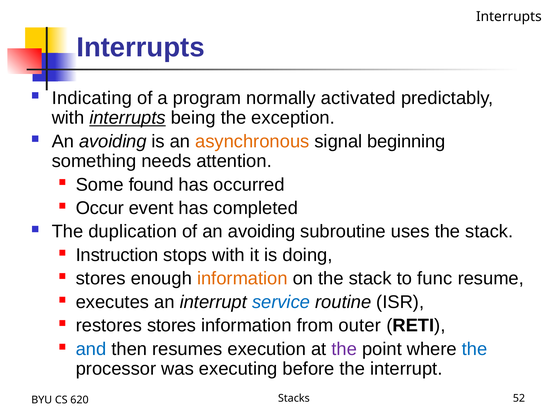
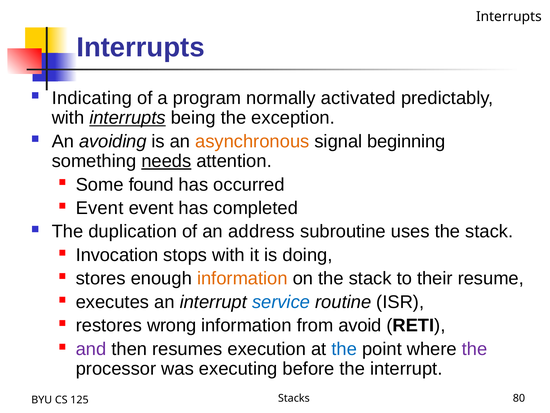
needs underline: none -> present (166, 161)
Occur: Occur -> Event (100, 208)
of an avoiding: avoiding -> address (261, 231)
Instruction: Instruction -> Invocation (117, 255)
func: func -> their (435, 278)
restores stores: stores -> wrong (172, 325)
outer: outer -> avoid (360, 325)
and colour: blue -> purple (91, 349)
the colour: purple -> blue (344, 349)
the colour: blue -> purple (475, 349)
52: 52 -> 80 (519, 398)
620: 620 -> 125 (80, 399)
